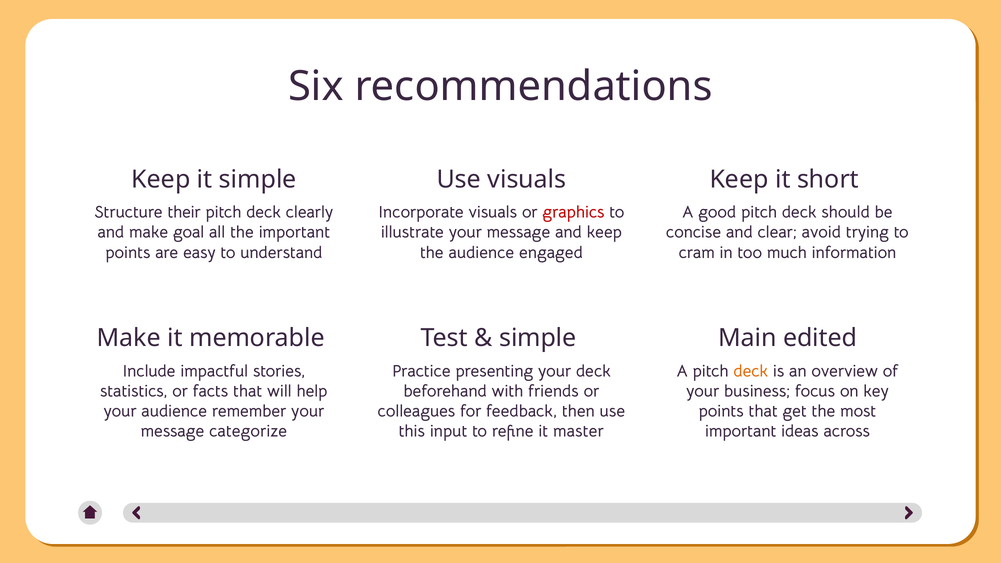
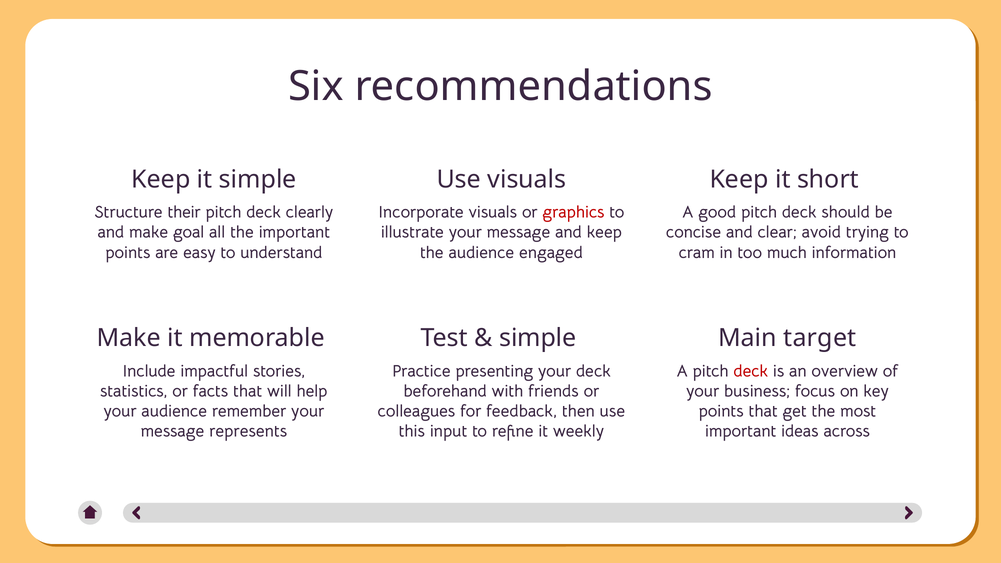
edited: edited -> target (820, 338)
deck colour: orange -> red (751, 371)
categorize: categorize -> represents (248, 431)
master: master -> weekly (578, 431)
